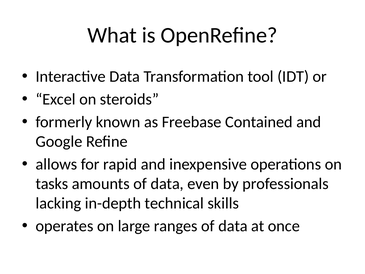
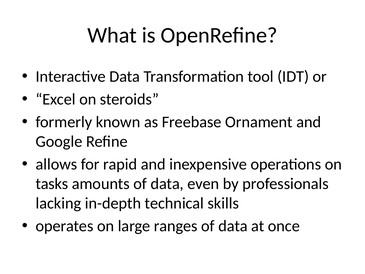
Contained: Contained -> Ornament (259, 122)
